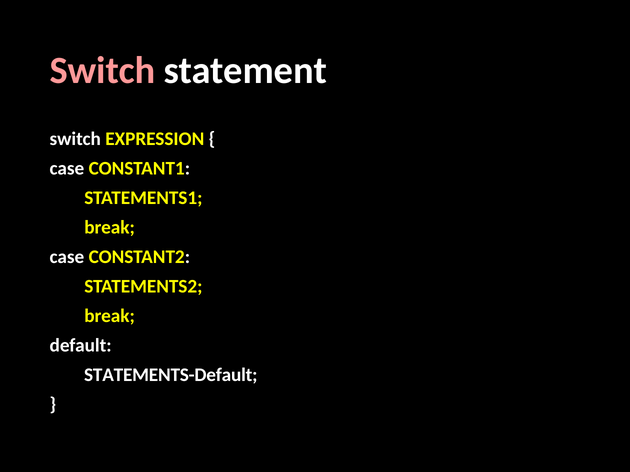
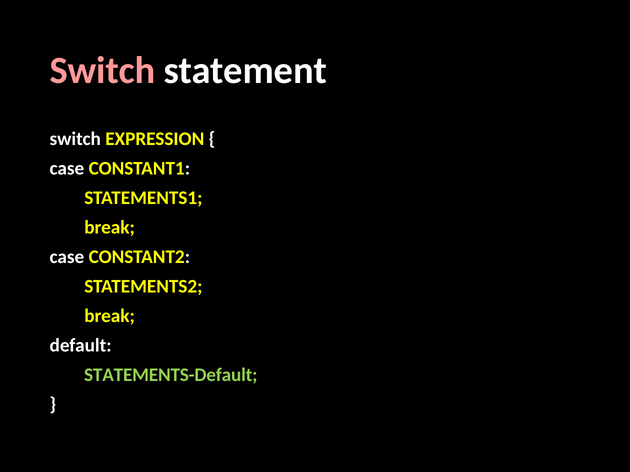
STATEMENTS-Default colour: white -> light green (171, 376)
